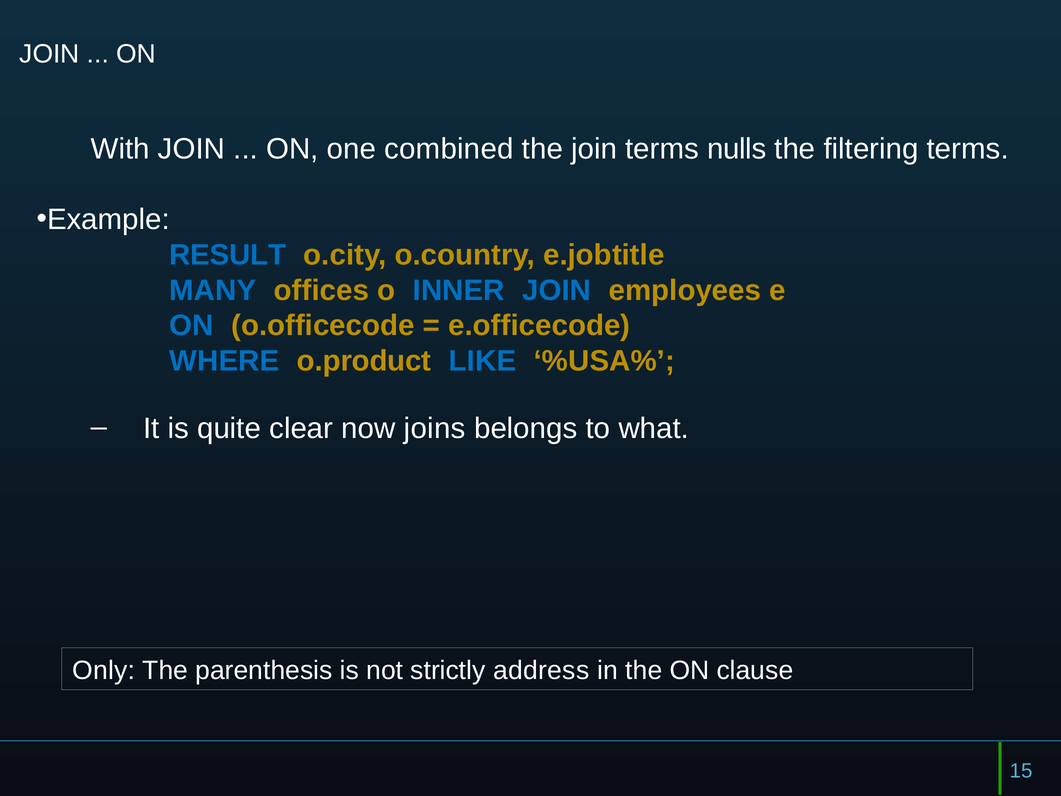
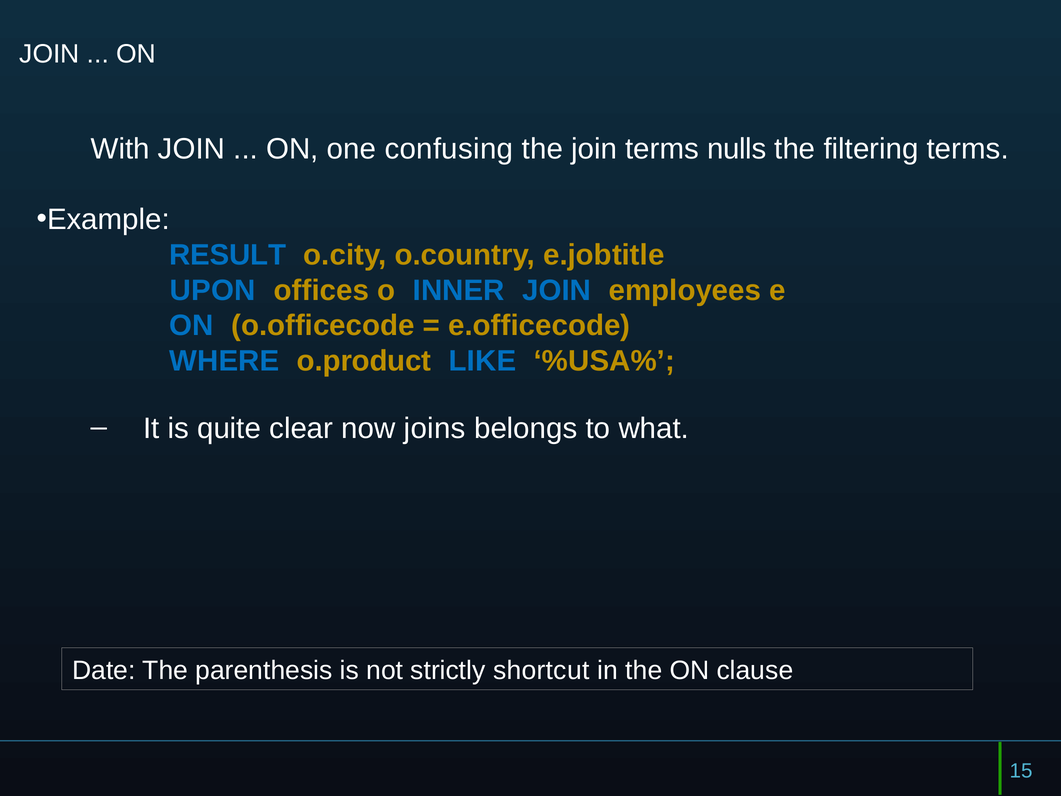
combined: combined -> confusing (449, 149)
MANY: MANY -> UPON (213, 290)
Only: Only -> Date (104, 670)
address: address -> shortcut (541, 670)
